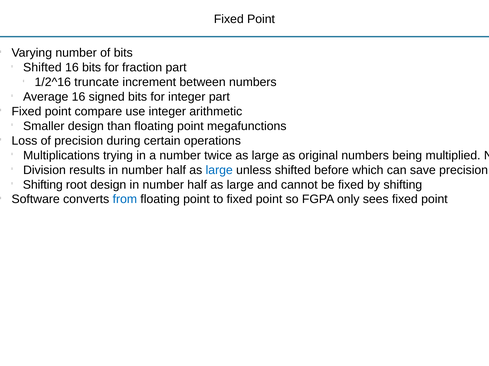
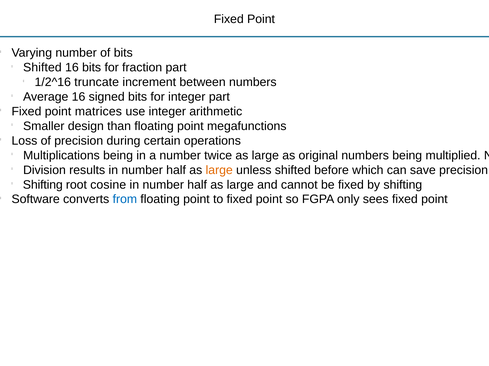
compare: compare -> matrices (98, 112)
Multiplications trying: trying -> being (118, 156)
large colour: blue -> orange (219, 170)
root design: design -> cosine (108, 185)
